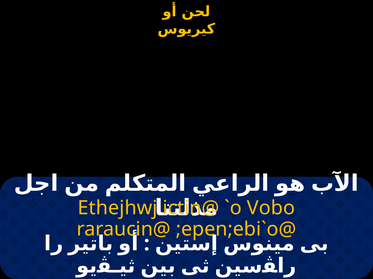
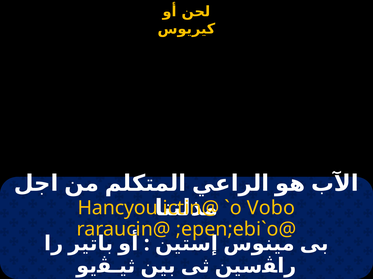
Ethejhwj: Ethejhwj -> Hancyou (118, 209)
